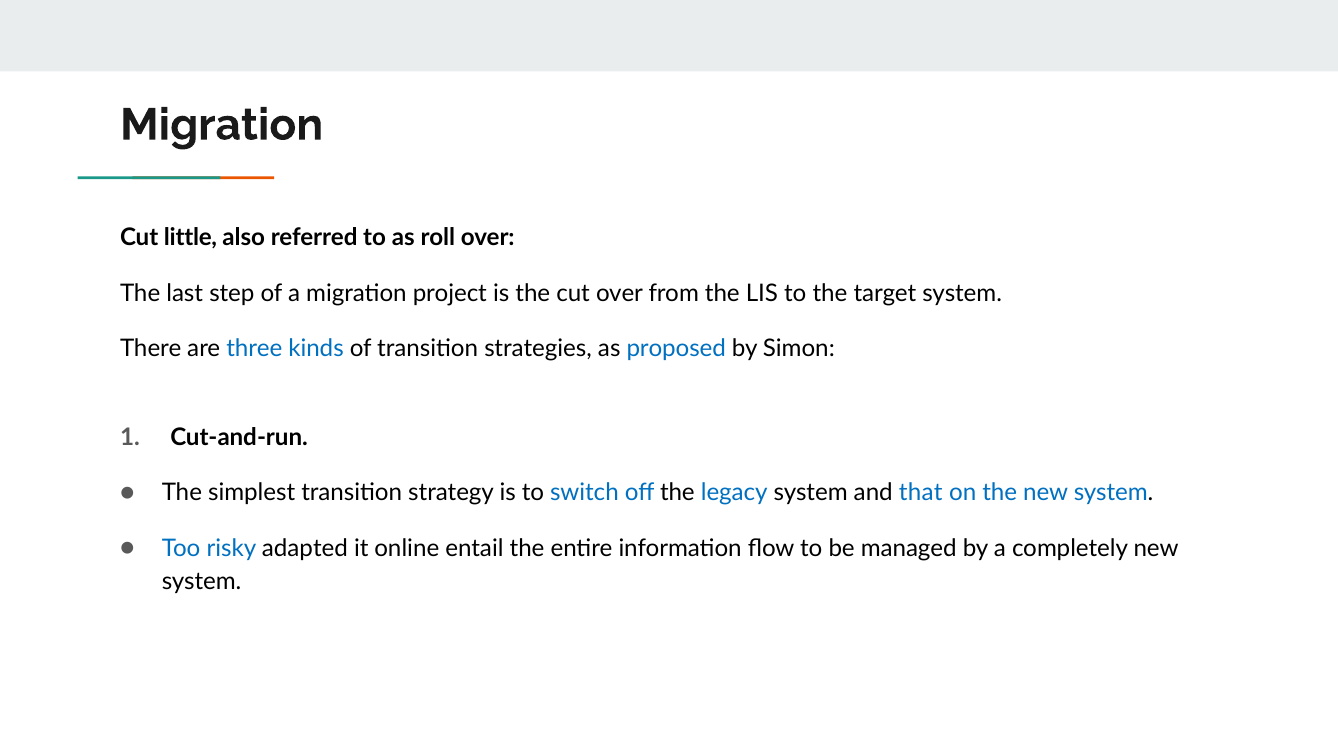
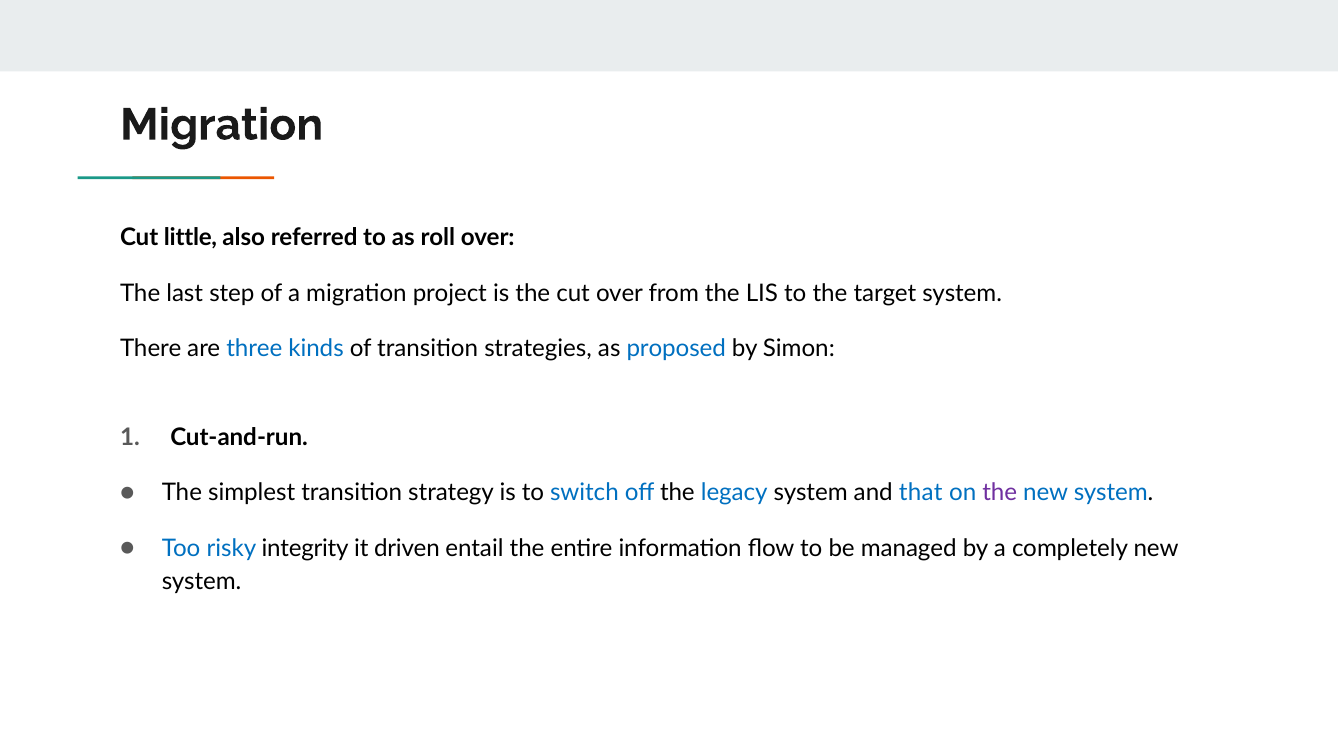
the colour: blue -> purple (1000, 493)
adapted: adapted -> integrity (305, 548)
online: online -> driven (407, 548)
